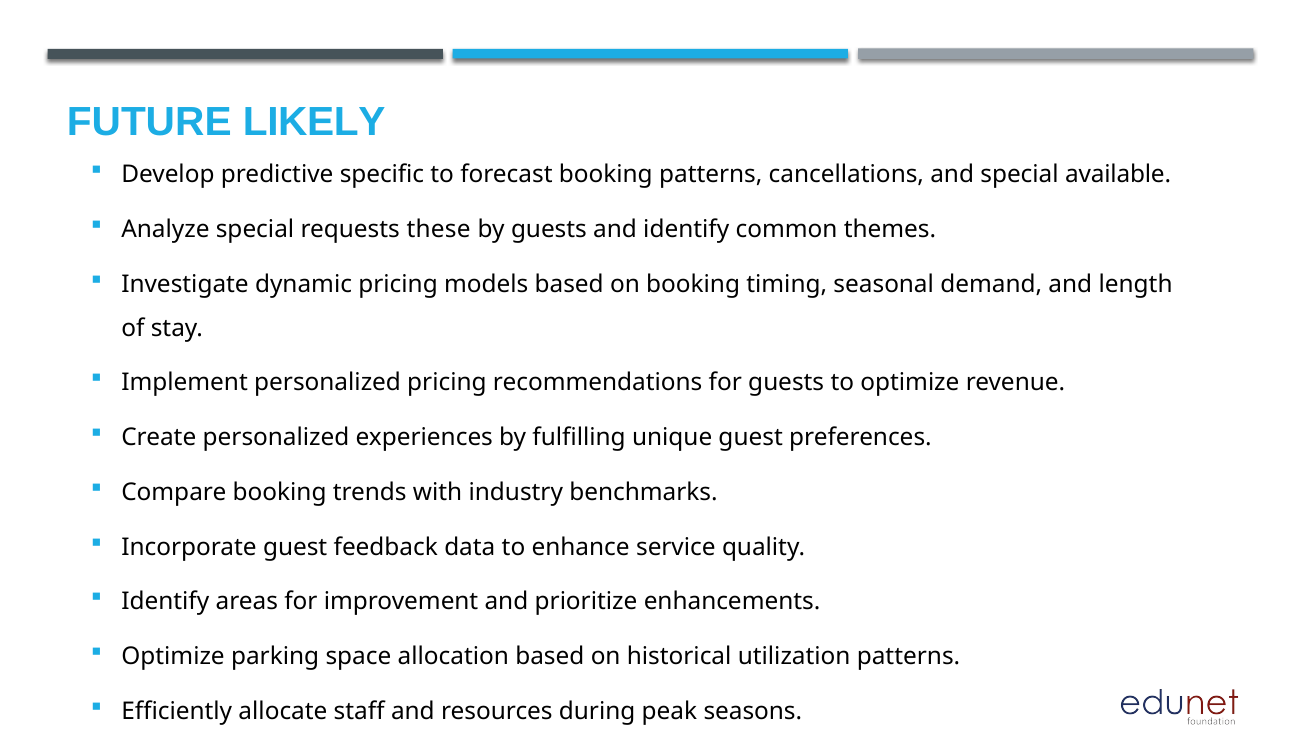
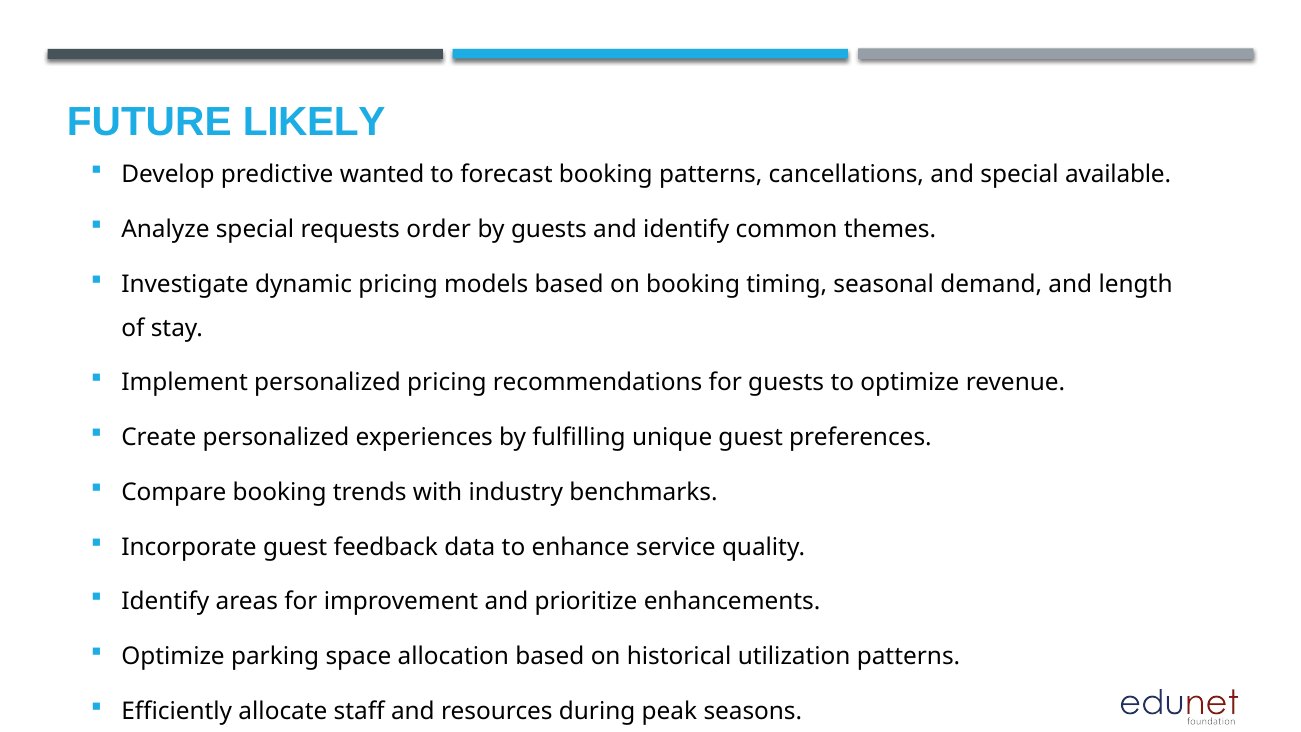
specific: specific -> wanted (382, 175)
these: these -> order (439, 229)
